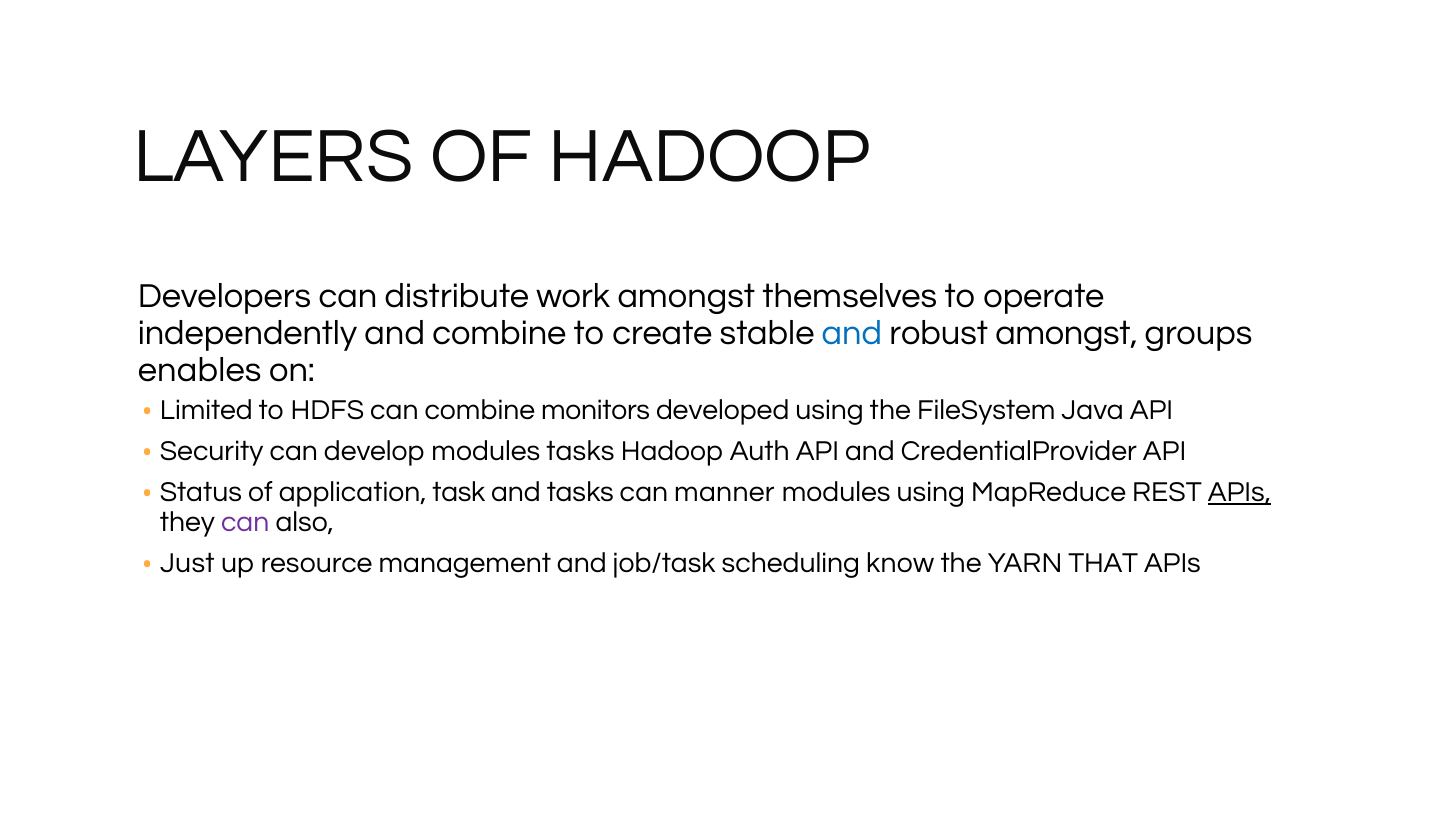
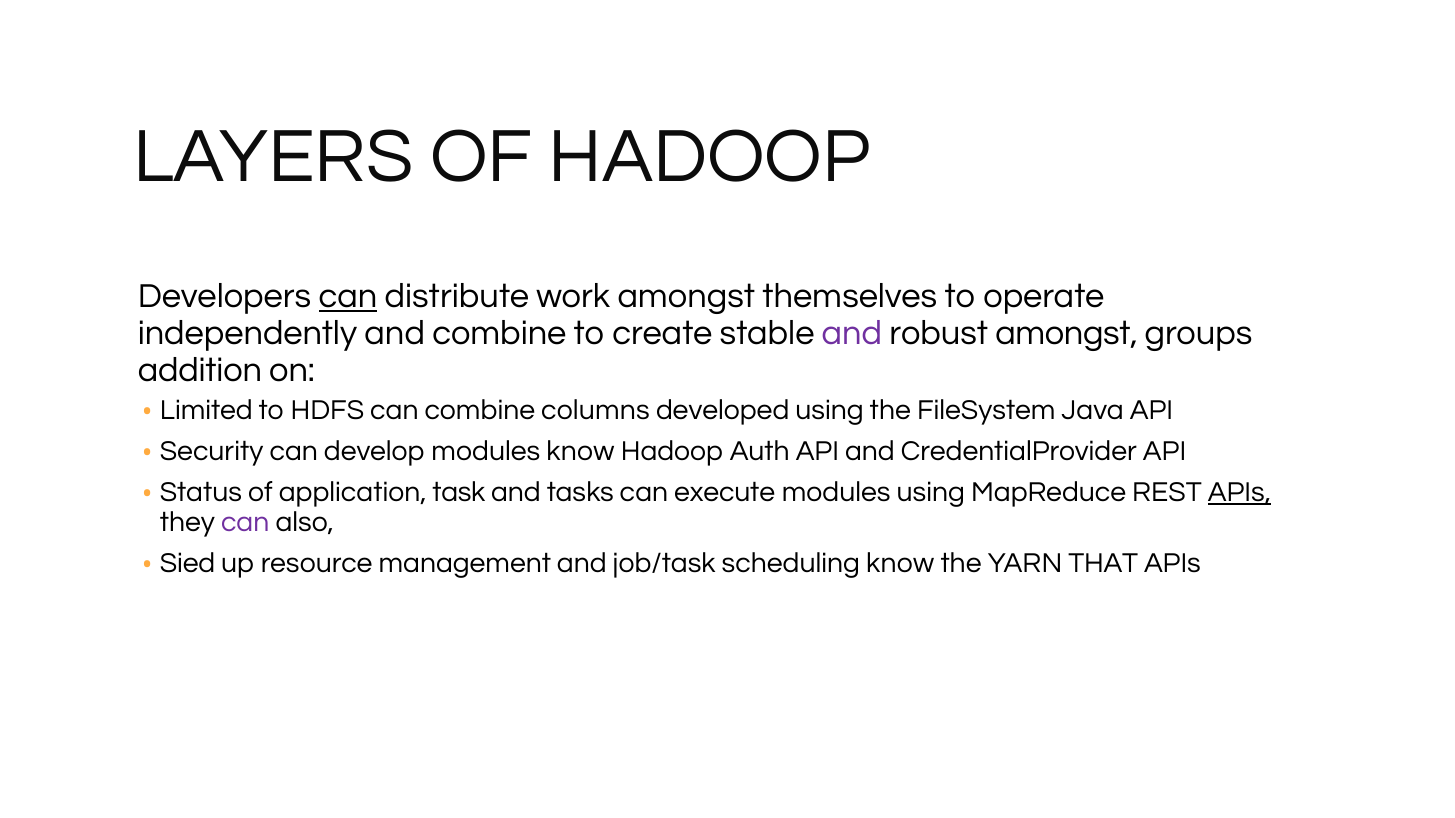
can underline: none -> present (348, 297)
and colour: blue -> purple (852, 334)
enables: enables -> addition (200, 371)
monitors: monitors -> columns (595, 411)
modules tasks: tasks -> know (580, 452)
manner: manner -> execute (725, 492)
Just: Just -> Sied (188, 563)
